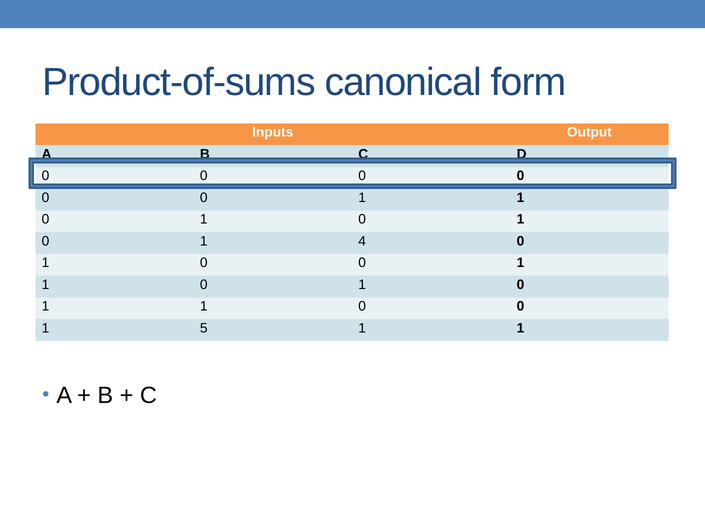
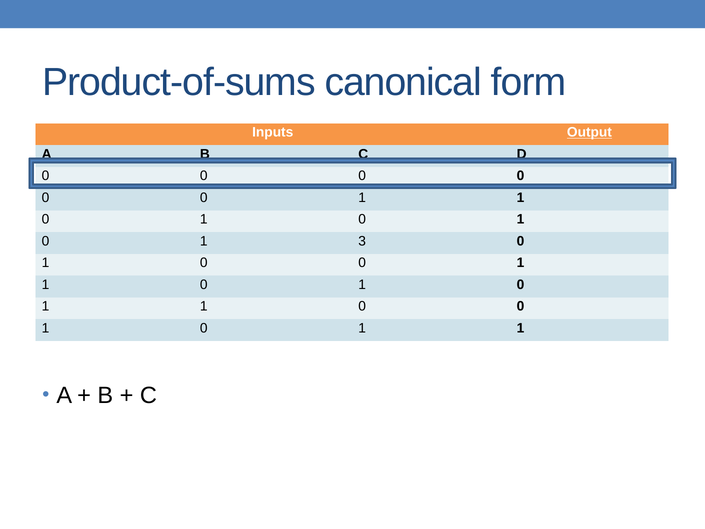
Output underline: none -> present (589, 132)
4: 4 -> 3 (362, 241)
5: 5 -> 0 (204, 328)
